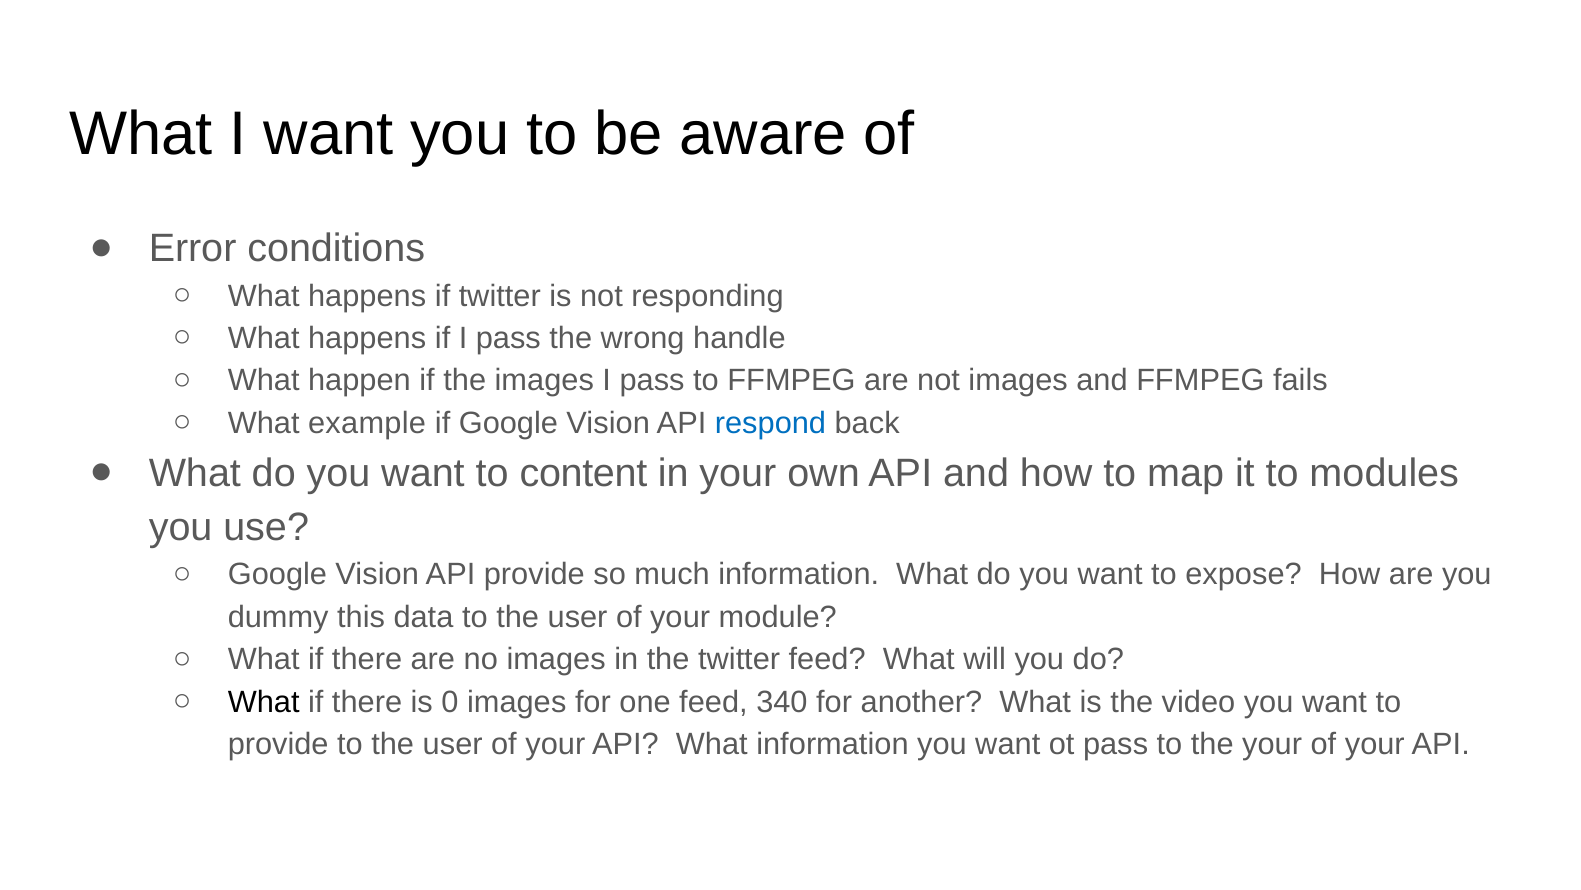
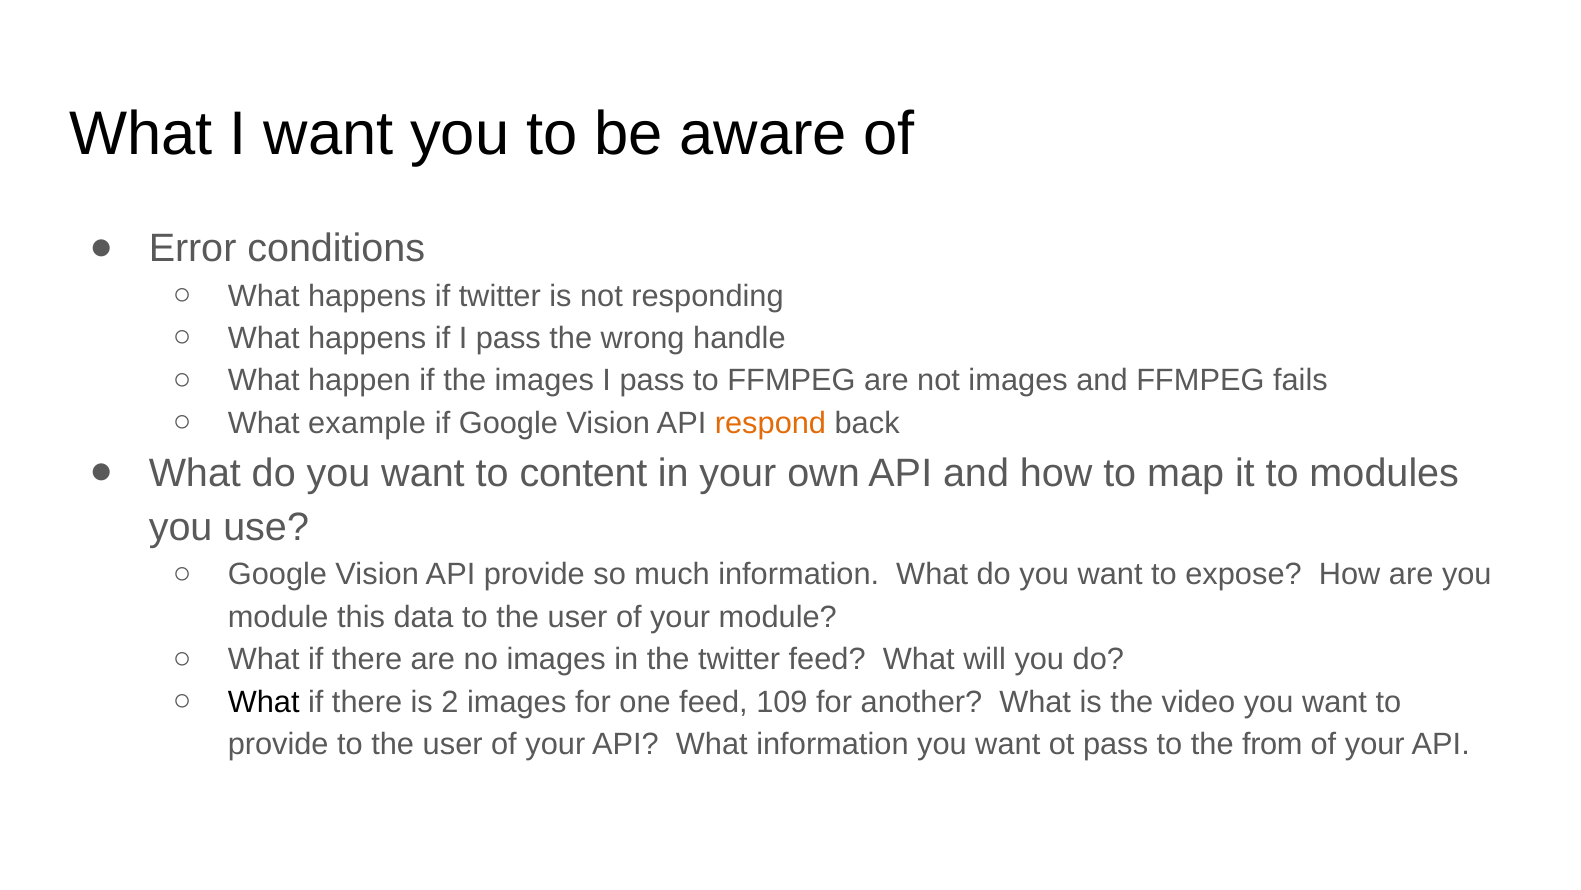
respond colour: blue -> orange (770, 423)
dummy: dummy -> module (278, 617)
0: 0 -> 2 (450, 701)
340: 340 -> 109 (782, 701)
the your: your -> from (1272, 744)
